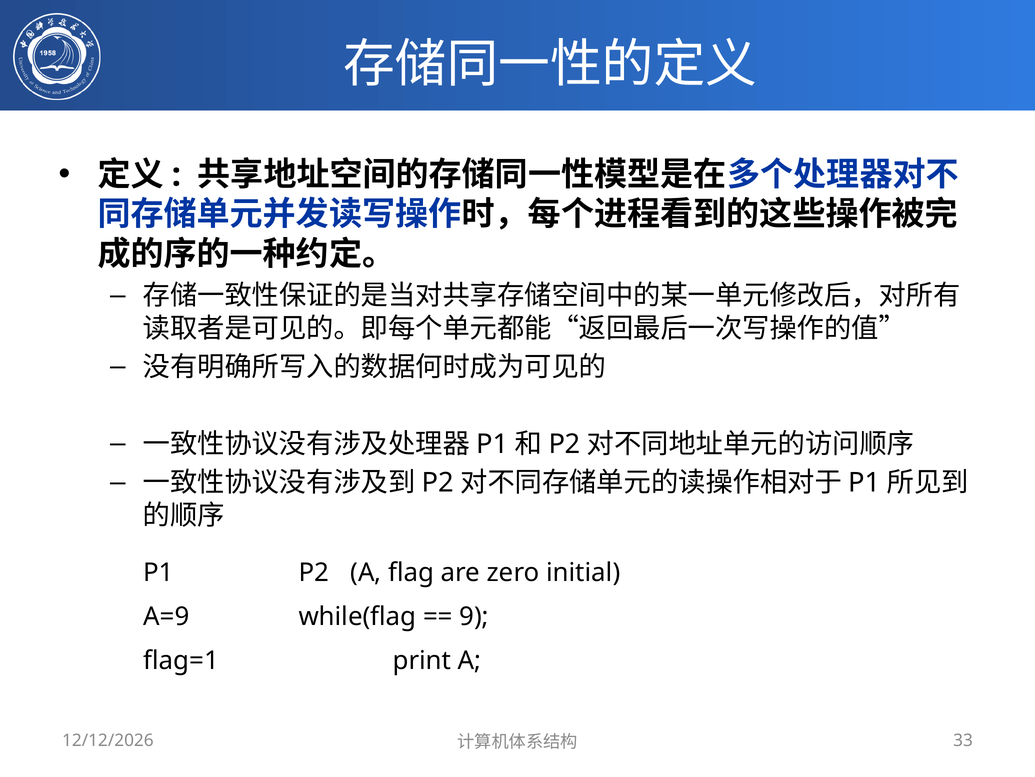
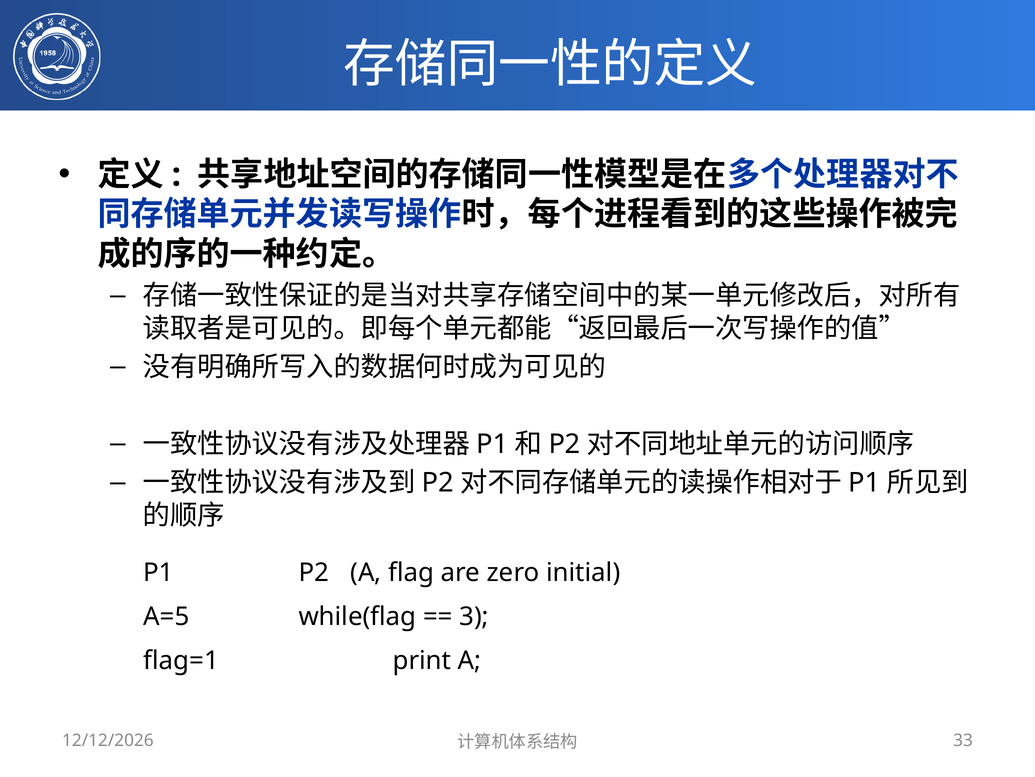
A=9: A=9 -> A=5 (166, 616)
9: 9 -> 3 (474, 616)
